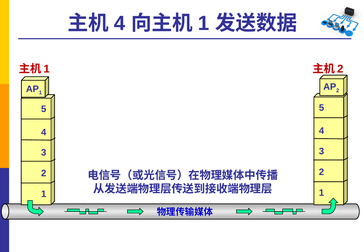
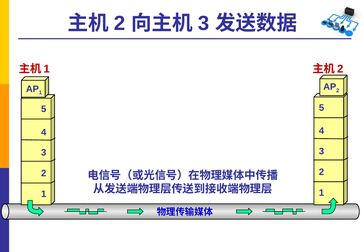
4: 4 -> 2 (120, 23)
1: 1 -> 3 (204, 23)
